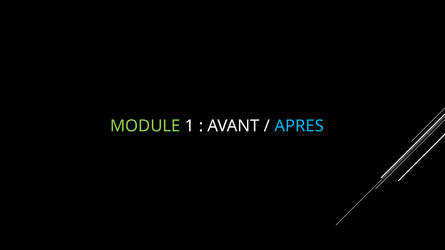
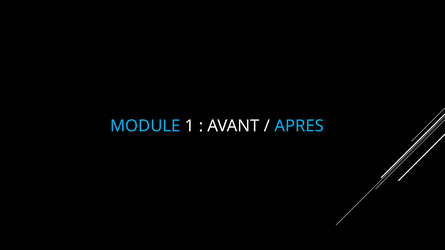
MODULE colour: light green -> light blue (145, 126)
